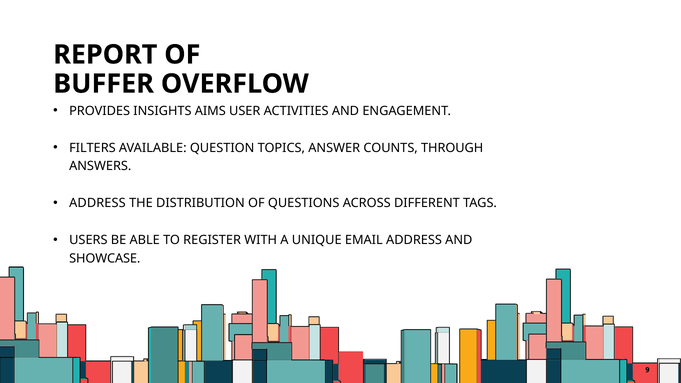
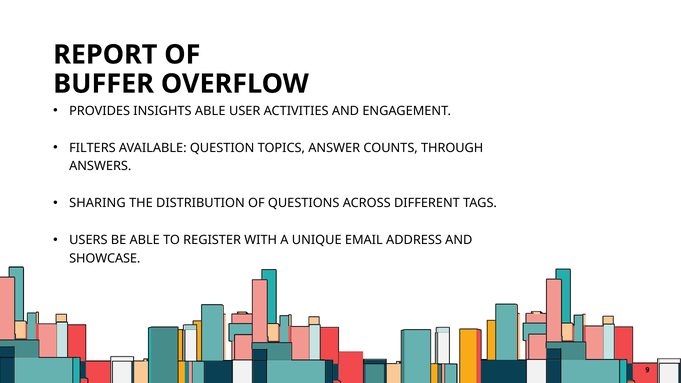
INSIGHTS AIMS: AIMS -> ABLE (210, 111)
ADDRESS: ADDRESS -> SHARING (97, 203)
